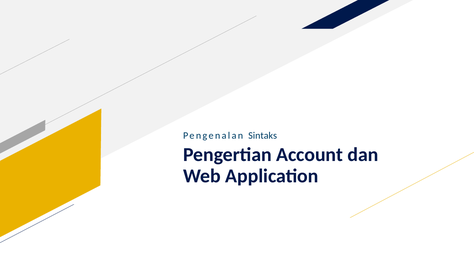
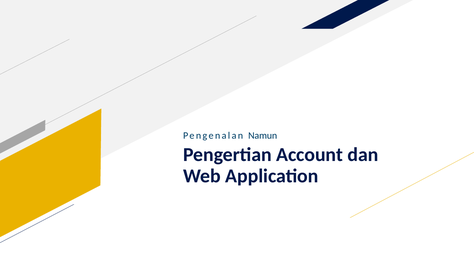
Sintaks: Sintaks -> Namun (263, 136)
